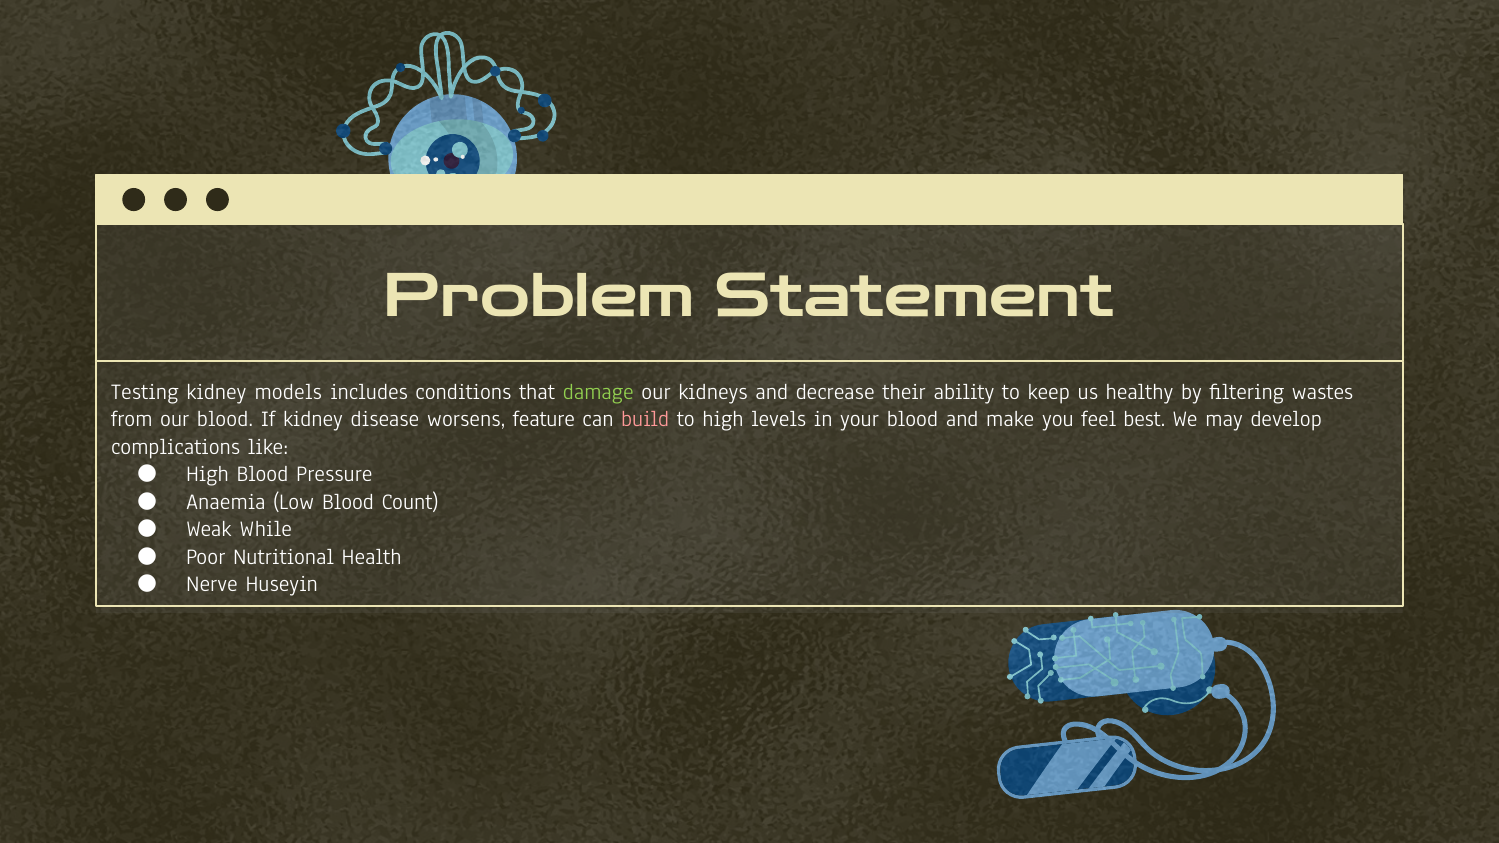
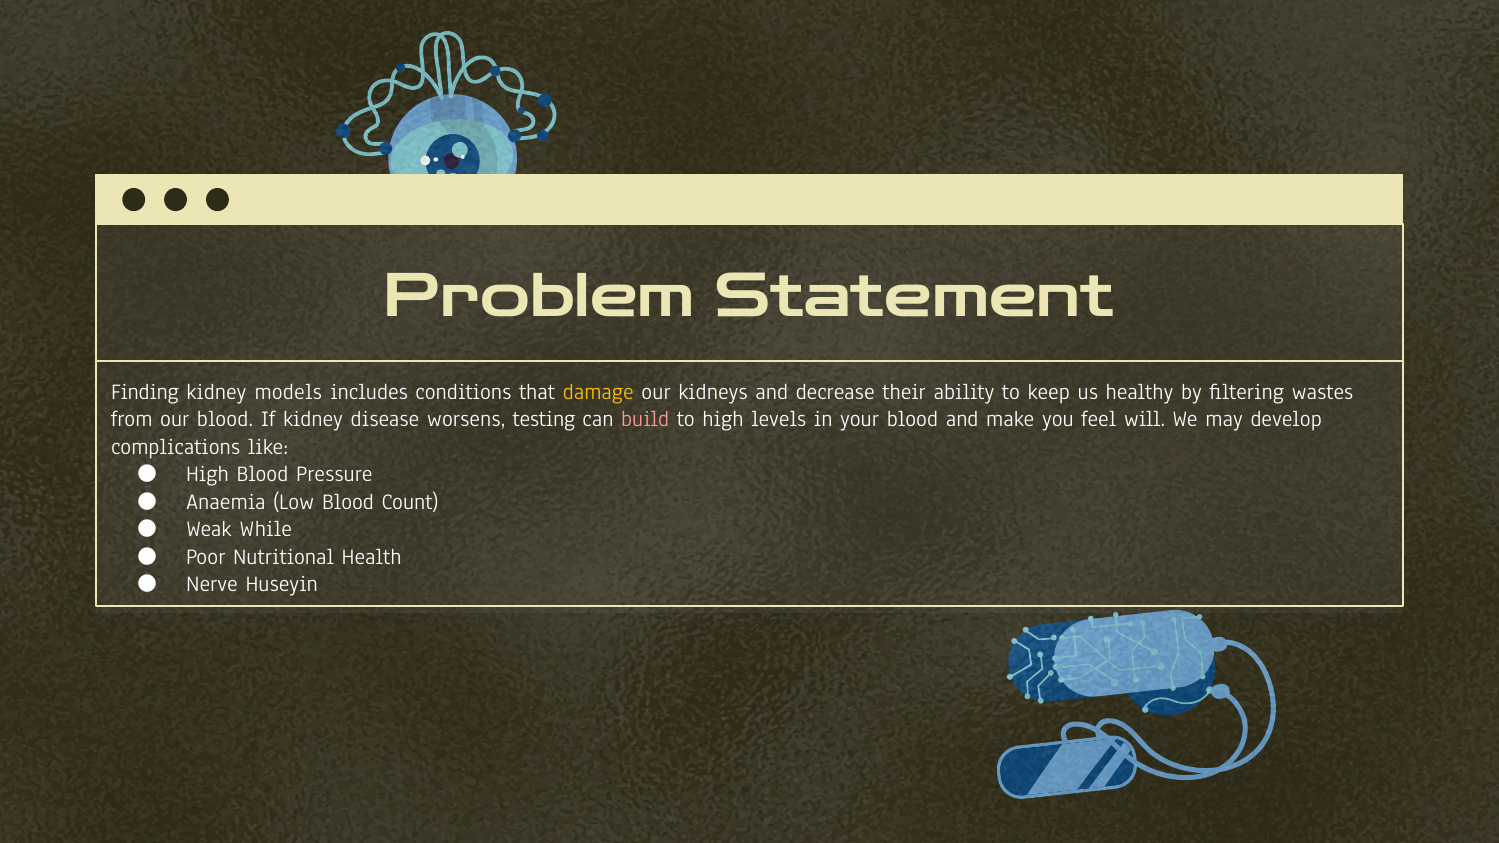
Testing: Testing -> Finding (145, 392)
damage colour: light green -> yellow (598, 392)
feature: feature -> testing (544, 419)
best: best -> will (1144, 419)
